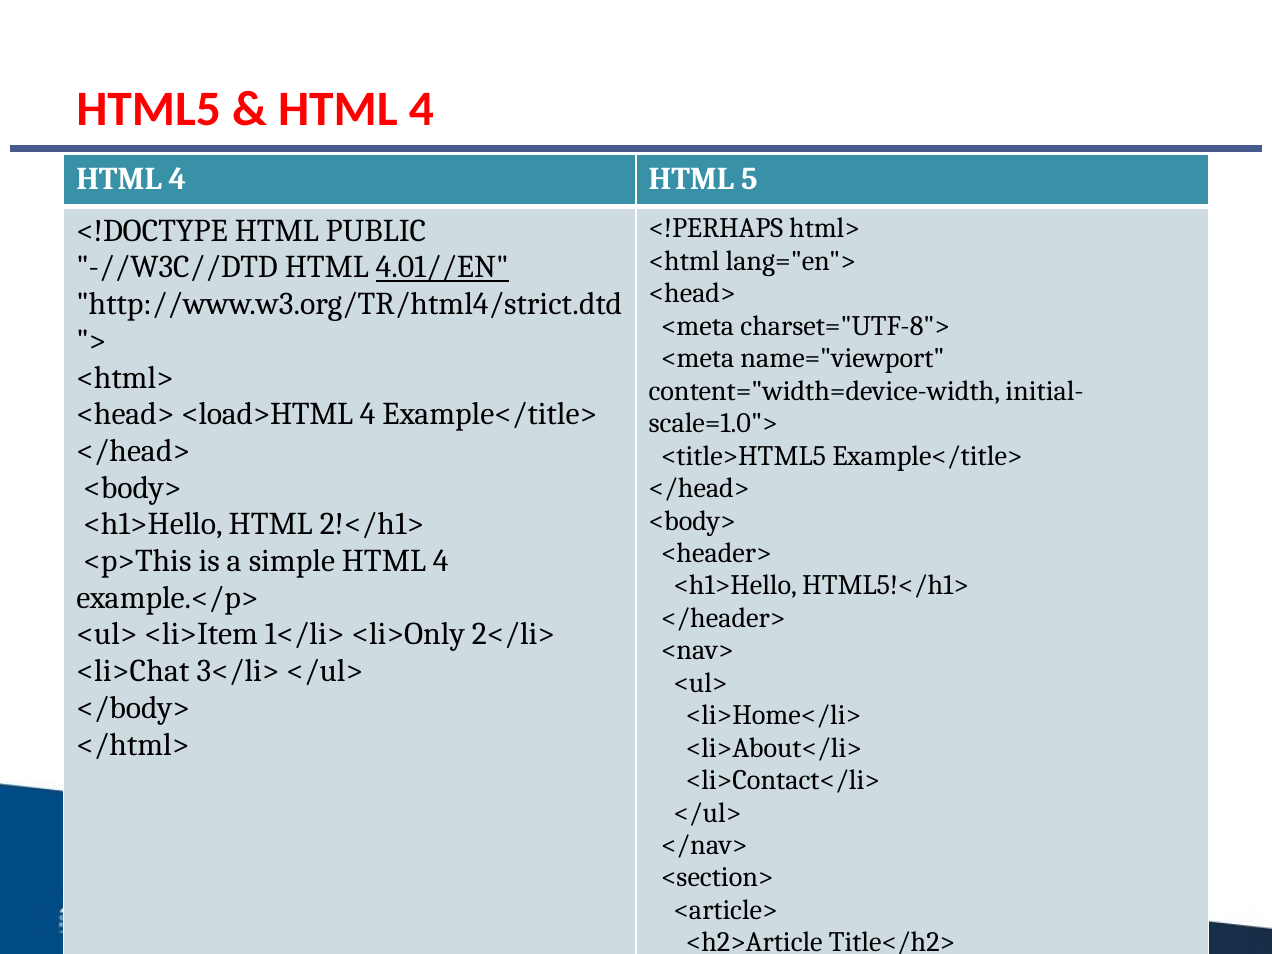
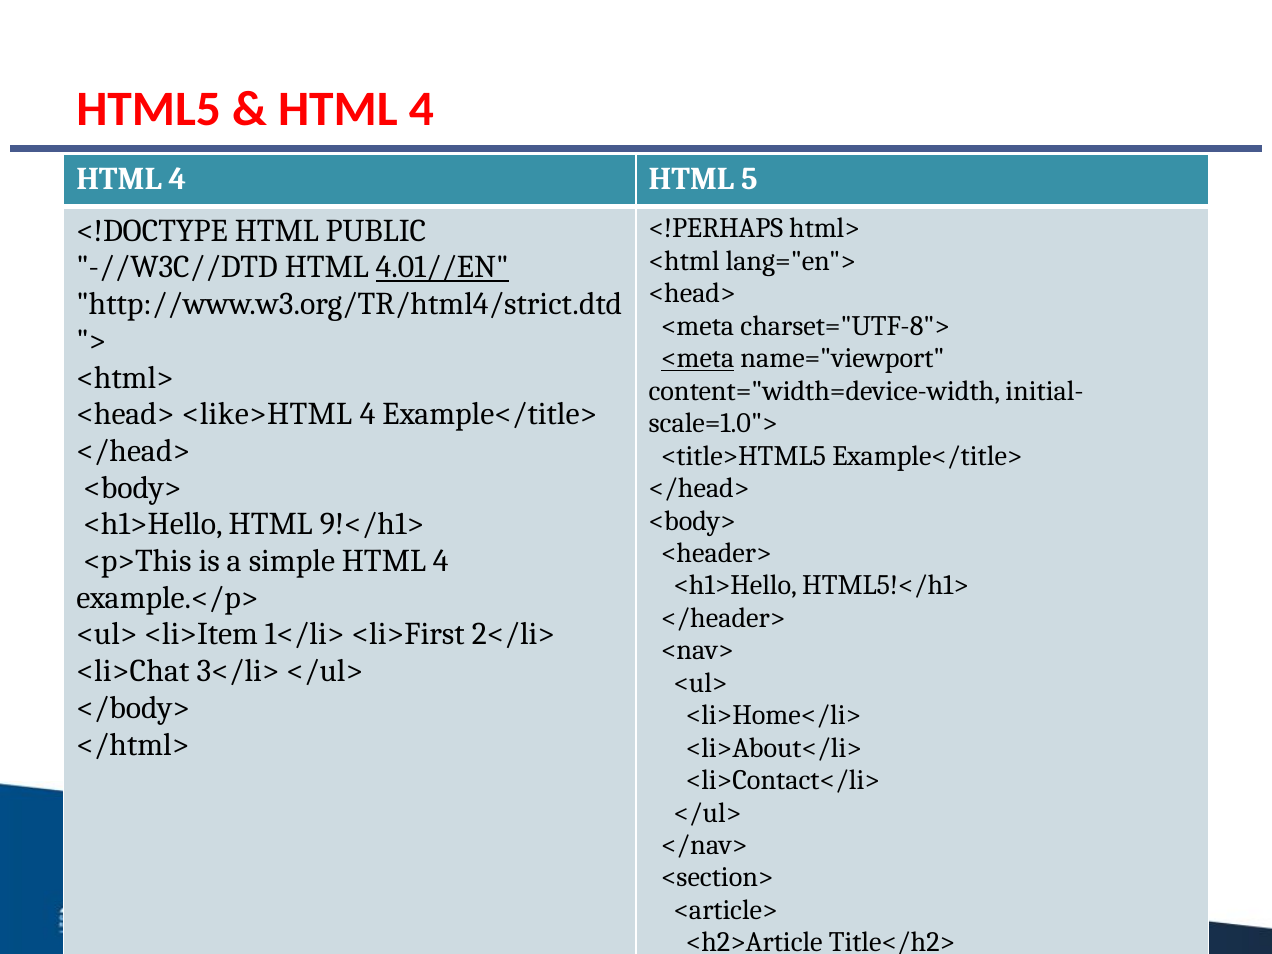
<meta underline: none -> present (698, 358)
<load>HTML: <load>HTML -> <like>HTML (267, 414)
2!</h1>: 2!</h1> -> 9!</h1> (372, 524)
<li>Only: <li>Only -> <li>First (408, 634)
